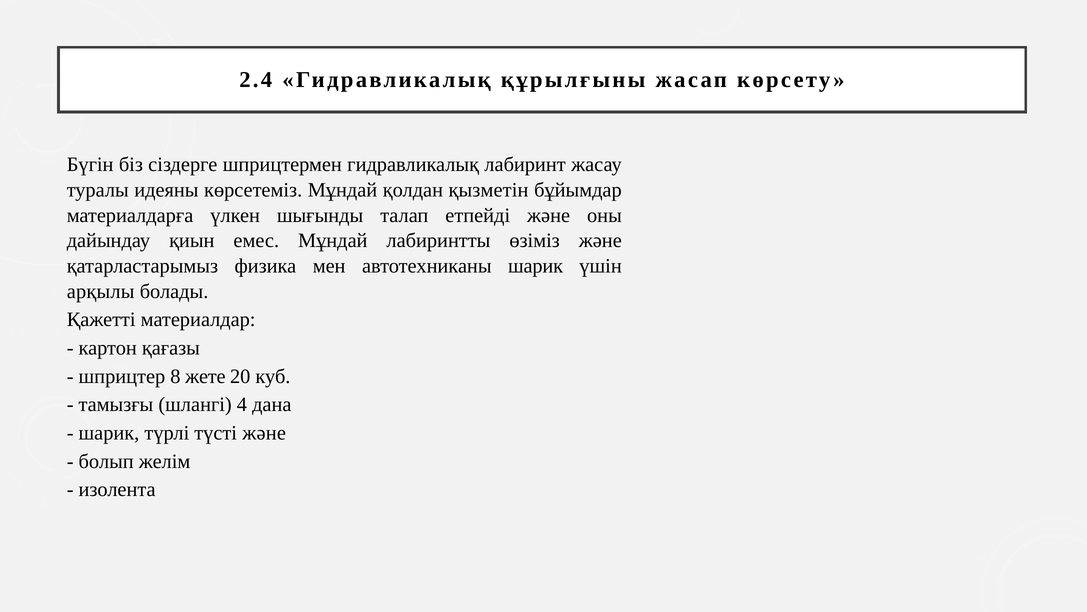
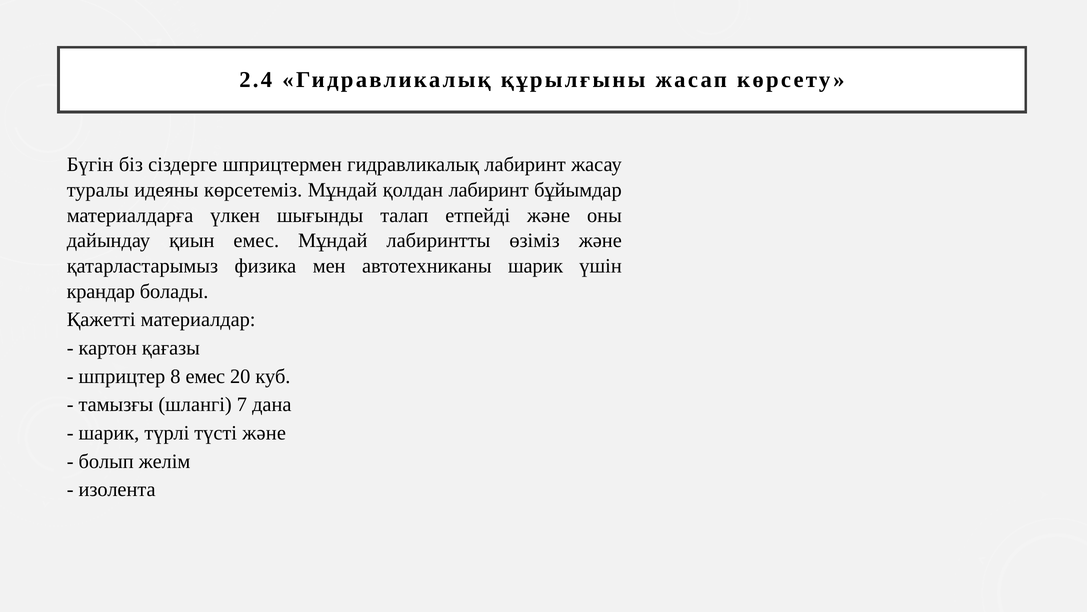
қолдан қызметін: қызметін -> лабиринт (489, 190)
арқылы: арқылы -> крандар (101, 291)
8 жете: жете -> емес (205, 376)
4: 4 -> 7 (242, 404)
